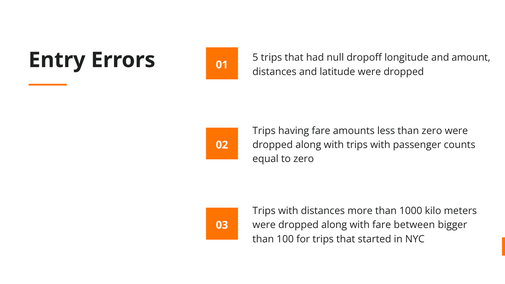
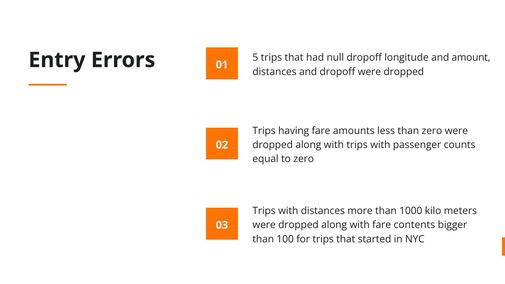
and latitude: latitude -> dropoff (337, 72)
between: between -> contents (414, 225)
